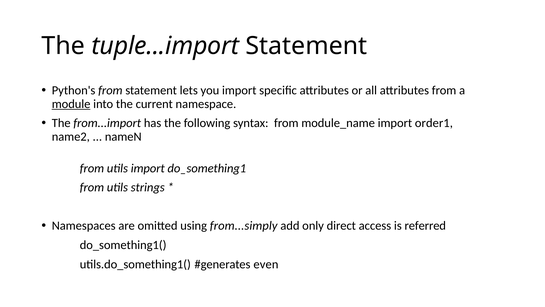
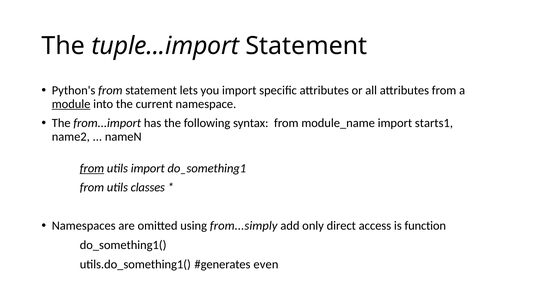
order1: order1 -> starts1 (434, 123)
from underline: none -> present (92, 168)
strings: strings -> classes (148, 187)
referred: referred -> function (425, 226)
